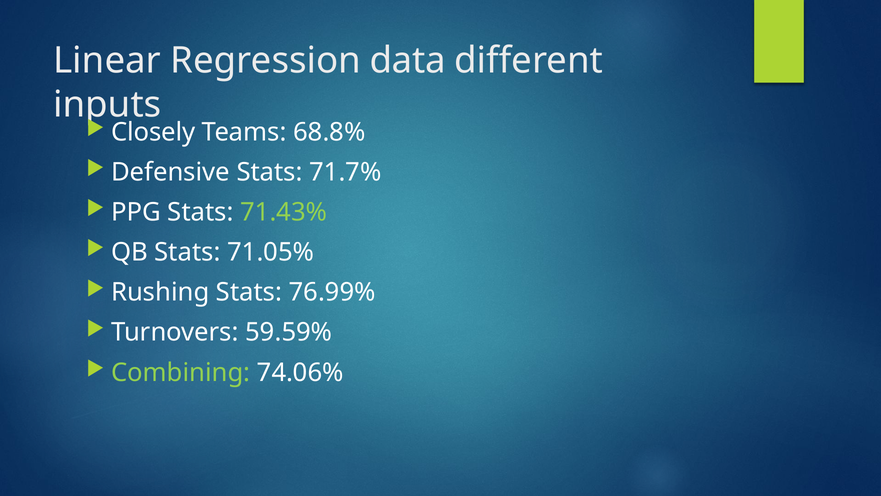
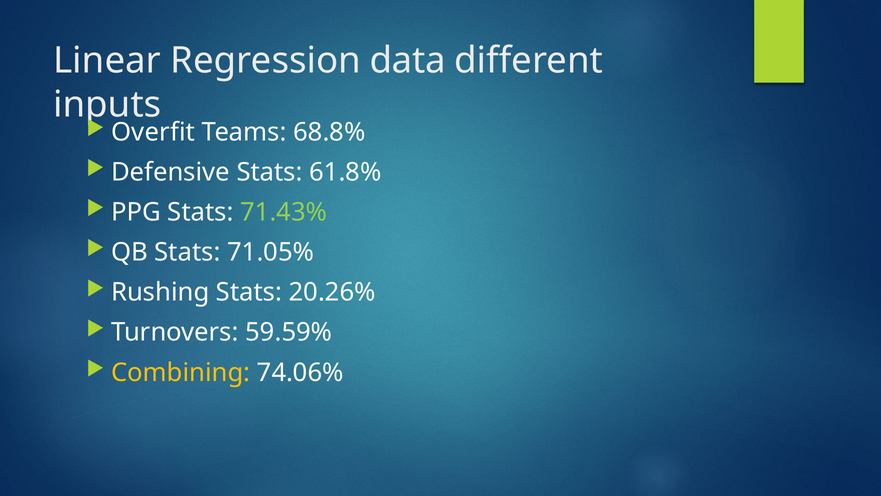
Closely: Closely -> Overfit (153, 132)
71.7%: 71.7% -> 61.8% (345, 172)
76.99%: 76.99% -> 20.26% (332, 292)
Combining colour: light green -> yellow (181, 372)
